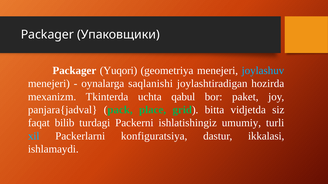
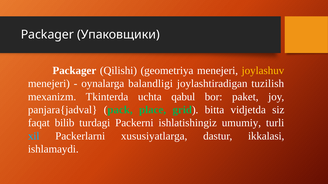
Yuqori: Yuqori -> Qilishi (118, 71)
joylashuv colour: light blue -> yellow (263, 71)
saqlanishi: saqlanishi -> balandligi (151, 84)
hozirda: hozirda -> tuzilish (268, 84)
konfiguratsiya: konfiguratsiya -> xususiyatlarga (154, 136)
